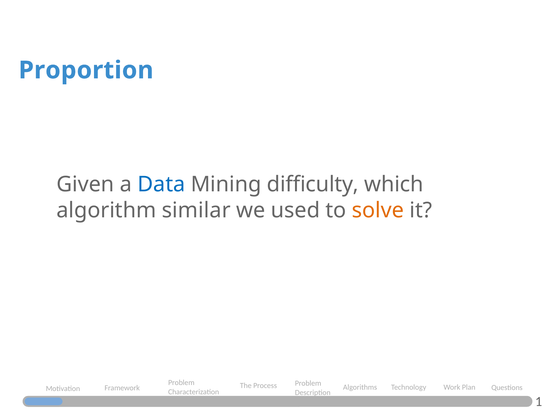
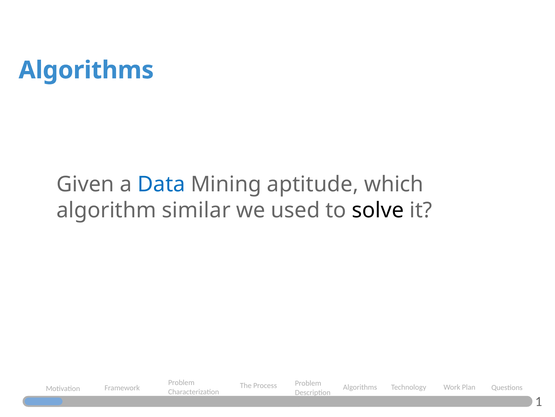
Proportion: Proportion -> Algorithms (86, 70)
difﬁculty: difﬁculty -> aptitude (313, 184)
solve colour: orange -> black (378, 210)
